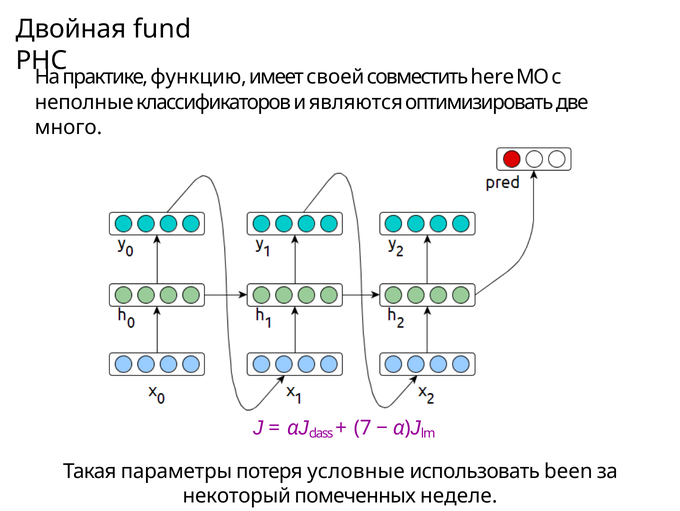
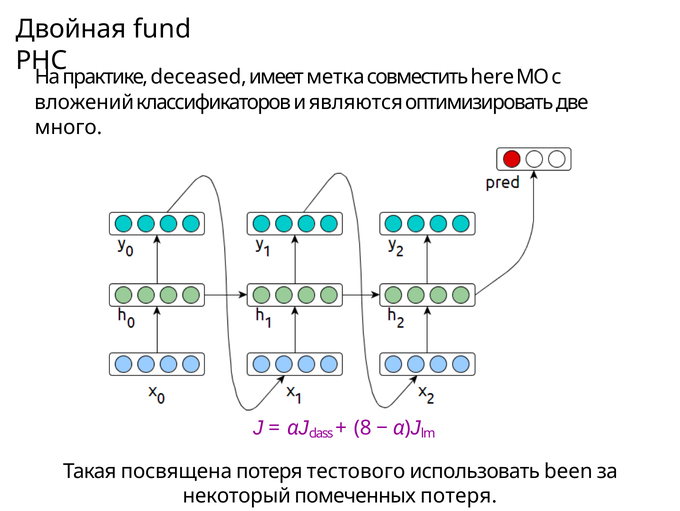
функцию: функцию -> deceased (199, 77)
своей: своей -> метка (335, 77)
неполные: неполные -> вложений (84, 102)
7: 7 -> 8 (363, 427)
параметры: параметры -> посвящена (176, 471)
условные: условные -> тестового (356, 471)
помеченных неделе: неделе -> потеря (459, 496)
